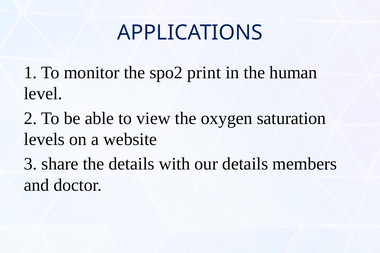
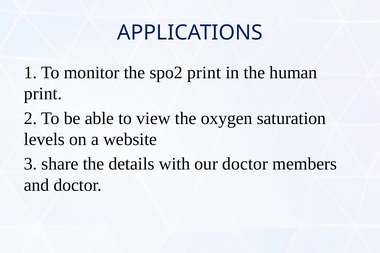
level: level -> print (43, 94)
our details: details -> doctor (245, 164)
